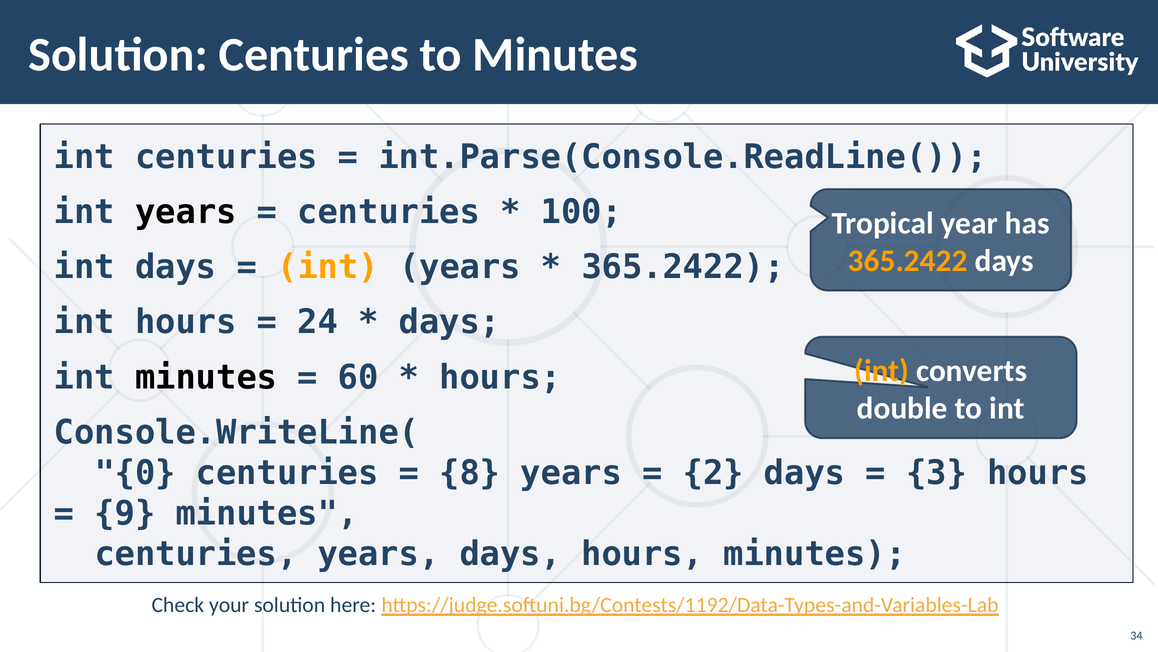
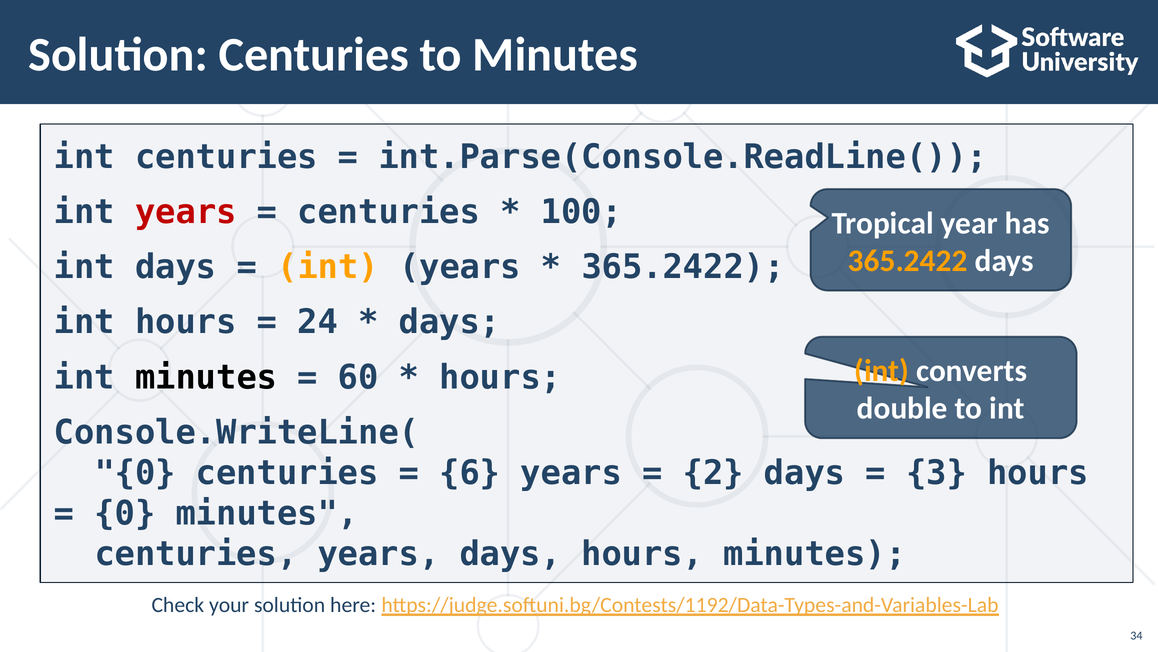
years colour: black -> red (186, 212)
8: 8 -> 6 (470, 473)
9: 9 -> 0 (125, 513)
